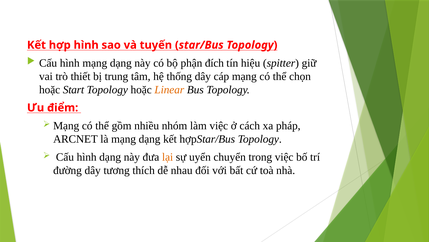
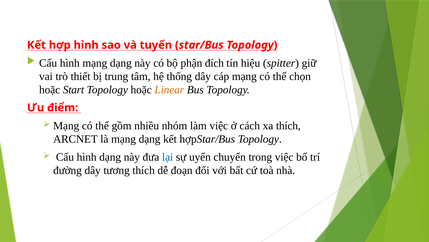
xa pháp: pháp -> thích (288, 125)
lại colour: orange -> blue (168, 157)
nhau: nhau -> đoạn (182, 170)
